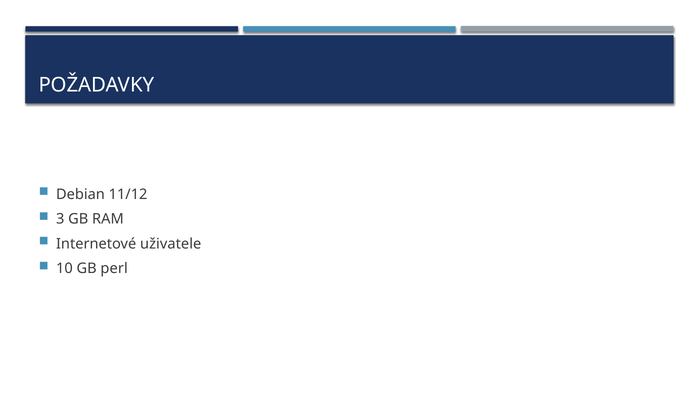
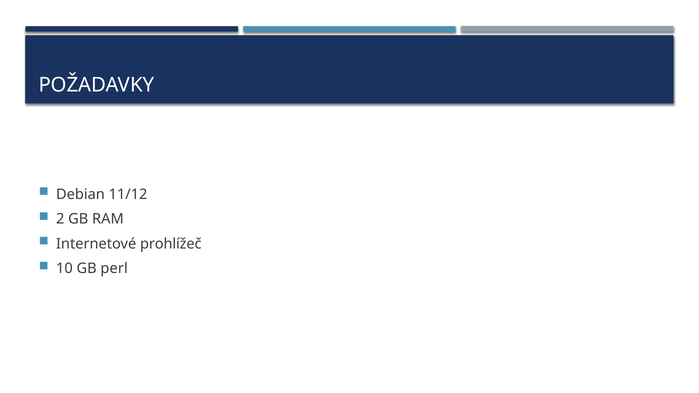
3: 3 -> 2 (60, 219)
uživatele: uživatele -> prohlížeč (171, 244)
